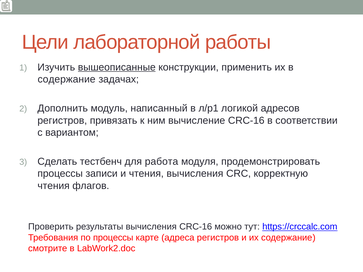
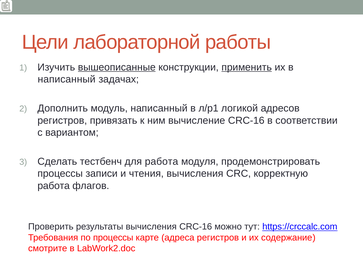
применить underline: none -> present (247, 67)
содержание: содержание -> написанный (67, 79)
чтения: чтения -> работа (54, 186)
